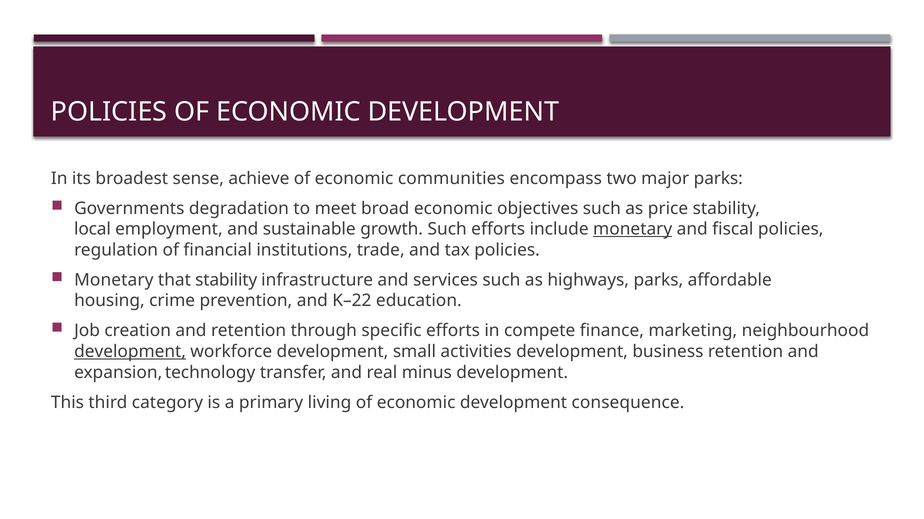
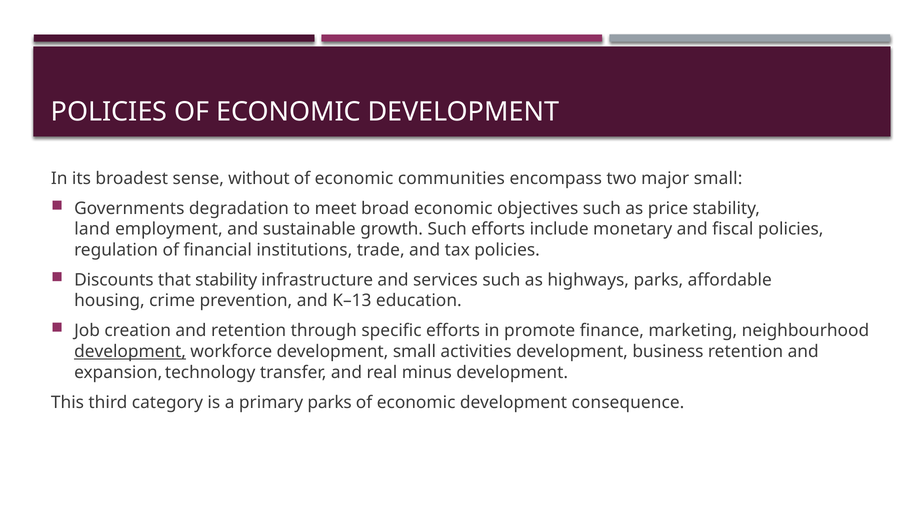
achieve: achieve -> without (259, 179)
major parks: parks -> small (718, 179)
local: local -> land (92, 230)
monetary underline: present -> none (633, 230)
Monetary: Monetary -> Discounts (114, 280)
K–22: K–22 -> K–13 (352, 301)
compete: compete -> promote (540, 331)
primary living: living -> parks (330, 403)
